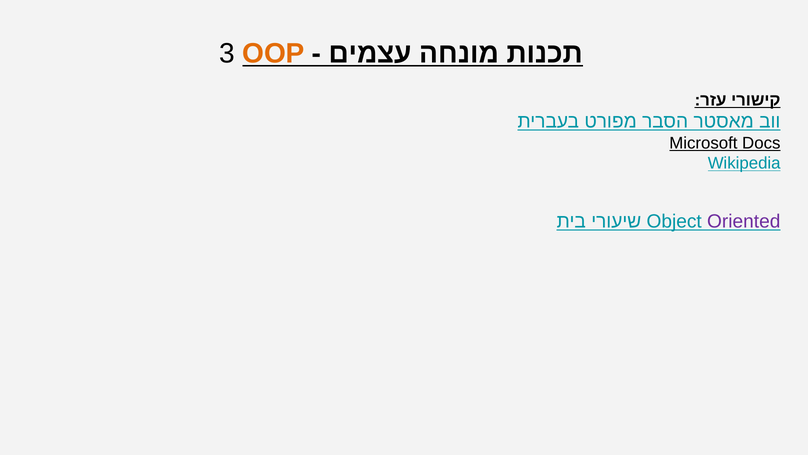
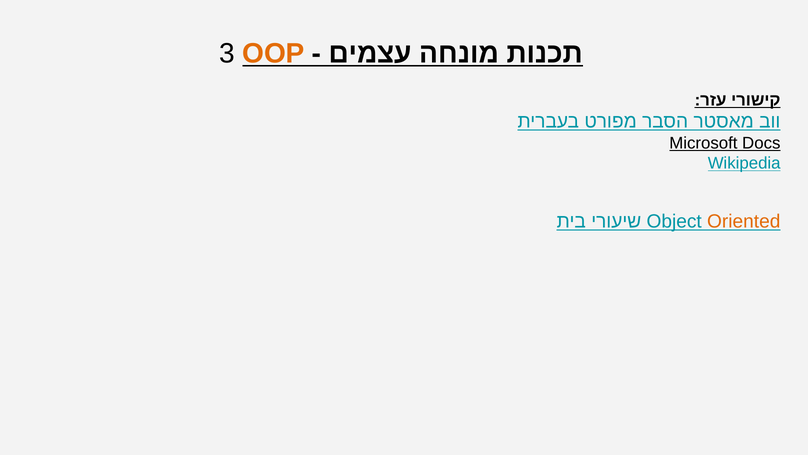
Oriented colour: purple -> orange (744, 221)
